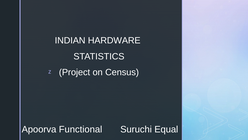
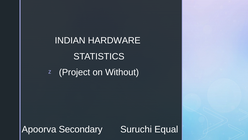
Census: Census -> Without (122, 72)
Functional: Functional -> Secondary (81, 129)
